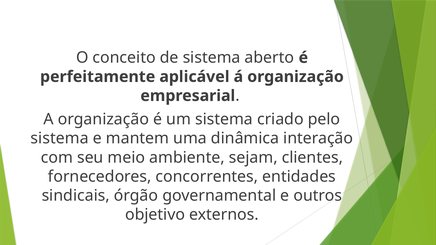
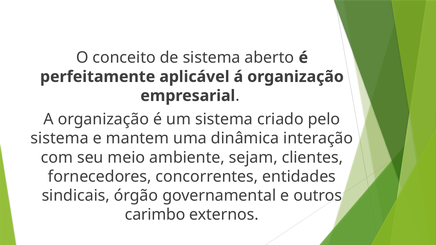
objetivo: objetivo -> carimbo (155, 215)
